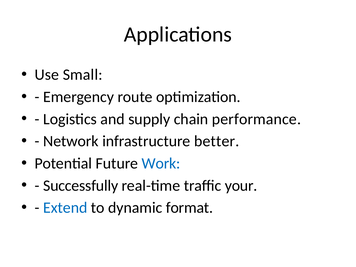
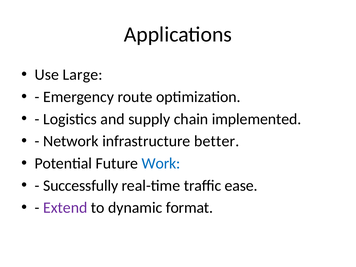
Small: Small -> Large (83, 75)
performance: performance -> implemented (257, 119)
your: your -> ease (241, 186)
Extend colour: blue -> purple (65, 208)
